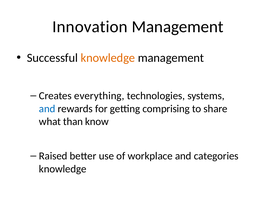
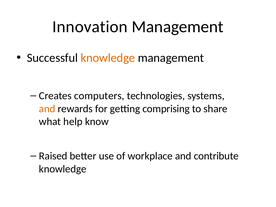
everything: everything -> computers (99, 96)
and colour: blue -> orange (47, 109)
than: than -> help (73, 122)
categories: categories -> contribute (216, 156)
